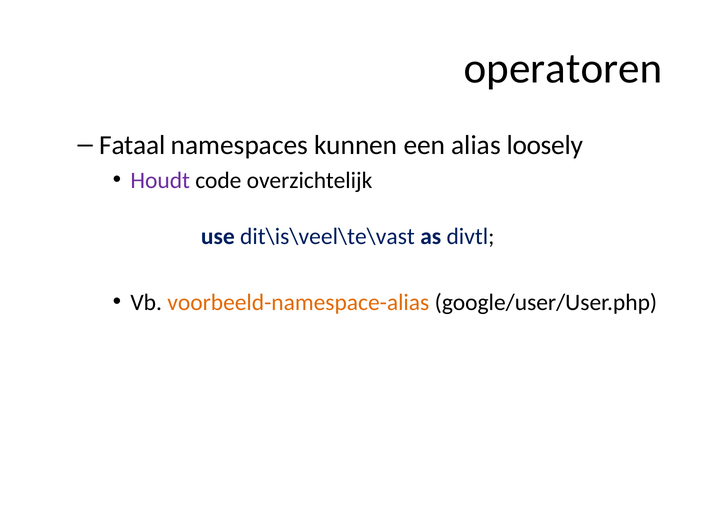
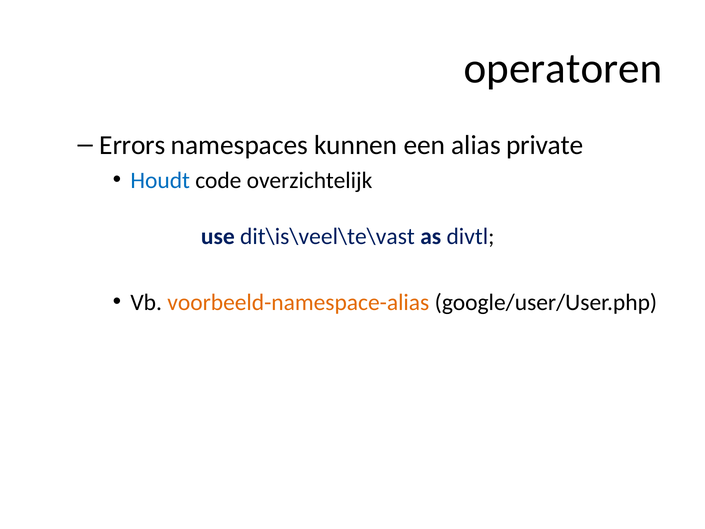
Fataal: Fataal -> Errors (132, 145)
loosely: loosely -> private (545, 145)
Houdt colour: purple -> blue (160, 180)
